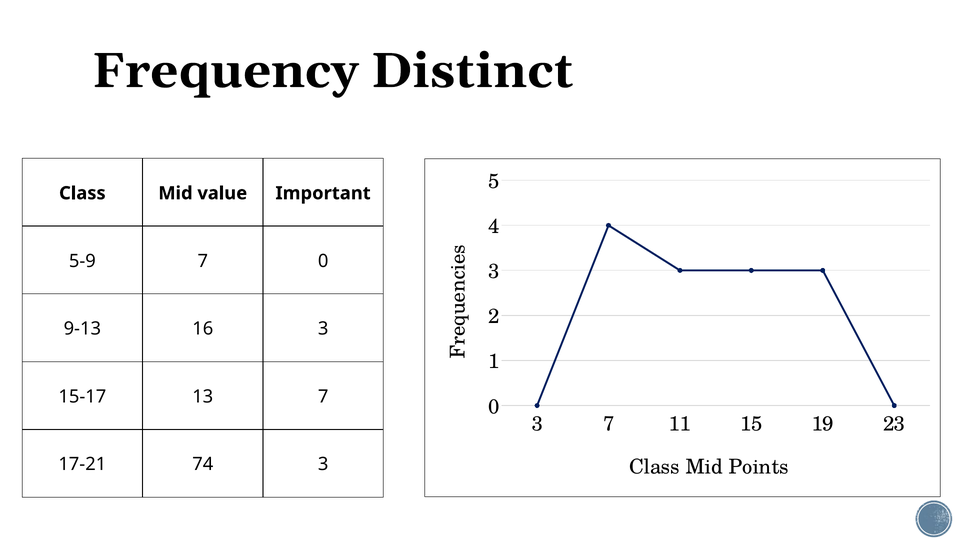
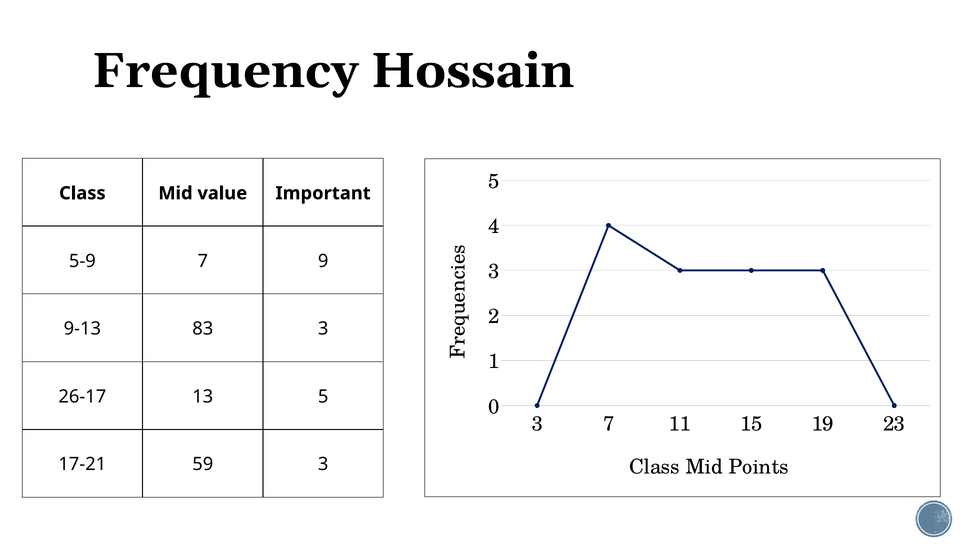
Distinct: Distinct -> Hossain (473, 71)
7 0: 0 -> 9 (323, 261)
16: 16 -> 83 (203, 329)
15-17: 15-17 -> 26-17 (82, 396)
13 7: 7 -> 5 (323, 396)
74: 74 -> 59 (203, 464)
